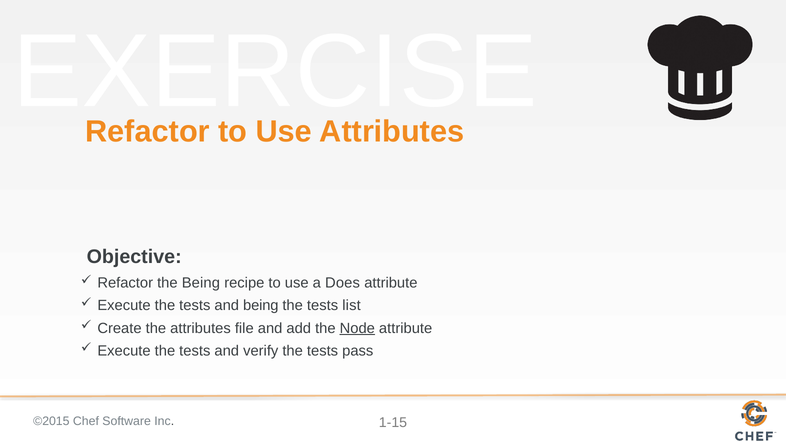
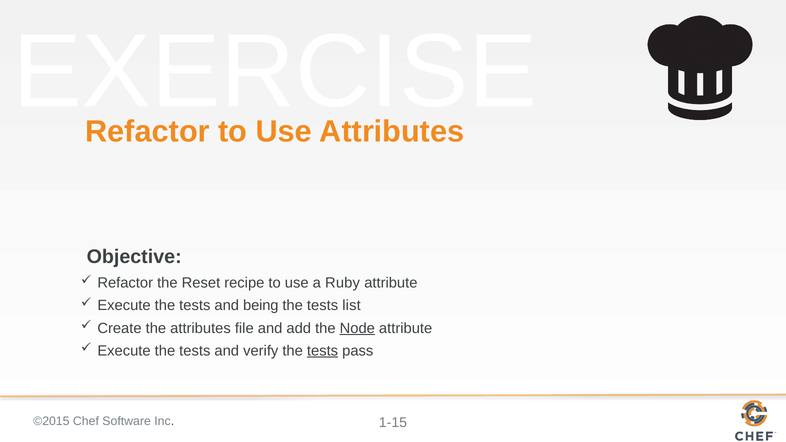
the Being: Being -> Reset (201, 283)
Does: Does -> Ruby (343, 283)
tests underline: none -> present (323, 351)
